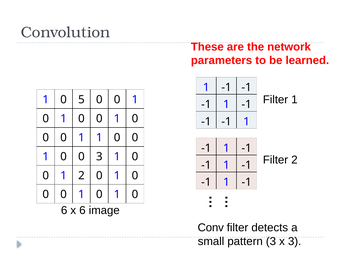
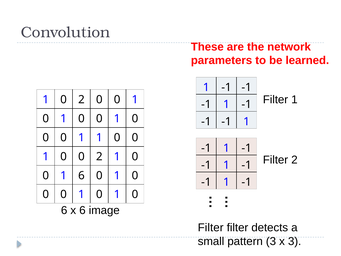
1 0 5: 5 -> 2 (81, 100)
0 0 3: 3 -> 2 (99, 156)
1 2: 2 -> 6 (81, 175)
Conv: Conv -> Filter (211, 227)
